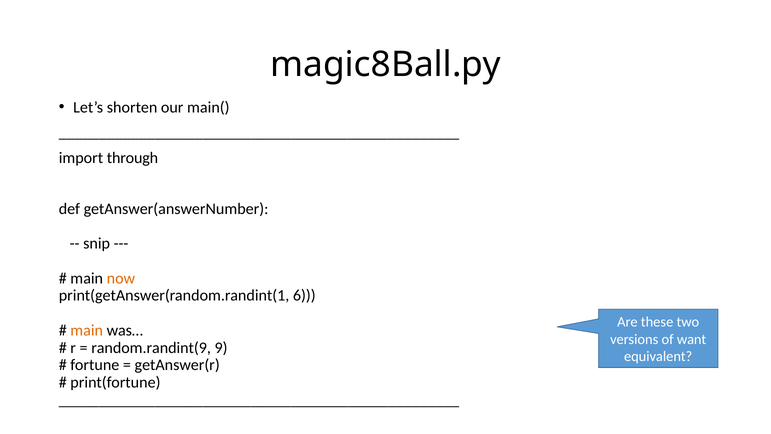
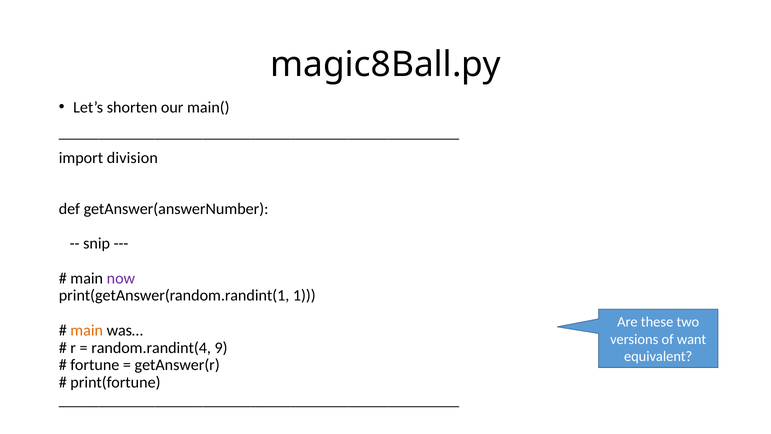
through: through -> division (132, 158)
now colour: orange -> purple (121, 278)
6: 6 -> 1 (304, 295)
random.randint(9: random.randint(9 -> random.randint(4 (151, 347)
